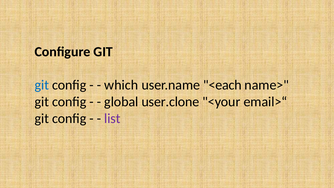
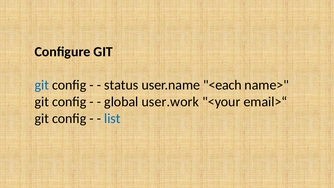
which: which -> status (121, 85)
user.clone: user.clone -> user.work (170, 102)
list colour: purple -> blue (112, 118)
